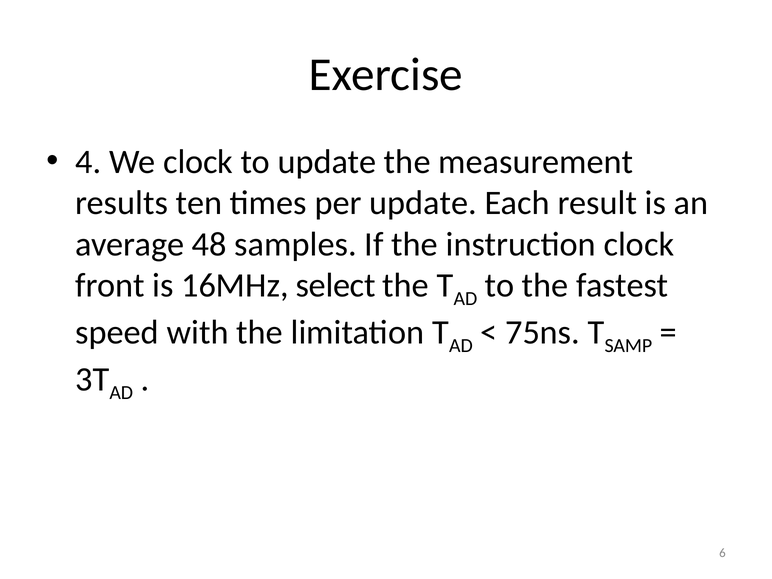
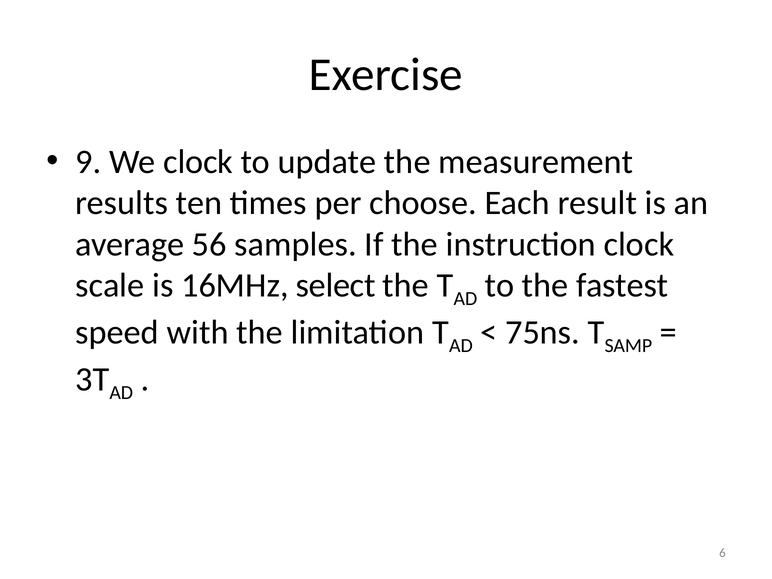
4: 4 -> 9 (88, 162)
per update: update -> choose (423, 203)
48: 48 -> 56 (209, 244)
front: front -> scale (110, 286)
